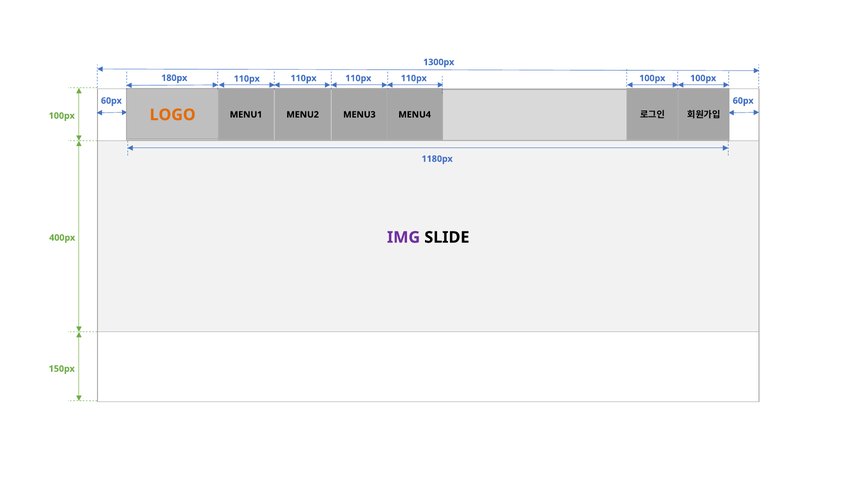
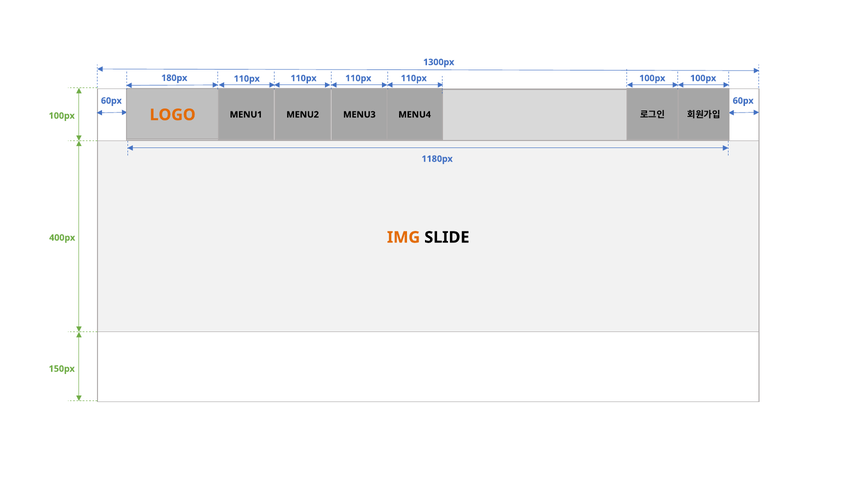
IMG colour: purple -> orange (404, 237)
